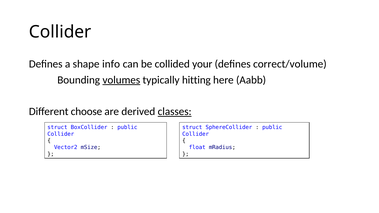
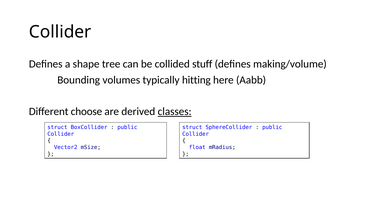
info: info -> tree (111, 64)
your: your -> stuff (202, 64)
correct/volume: correct/volume -> making/volume (290, 64)
volumes underline: present -> none (121, 80)
